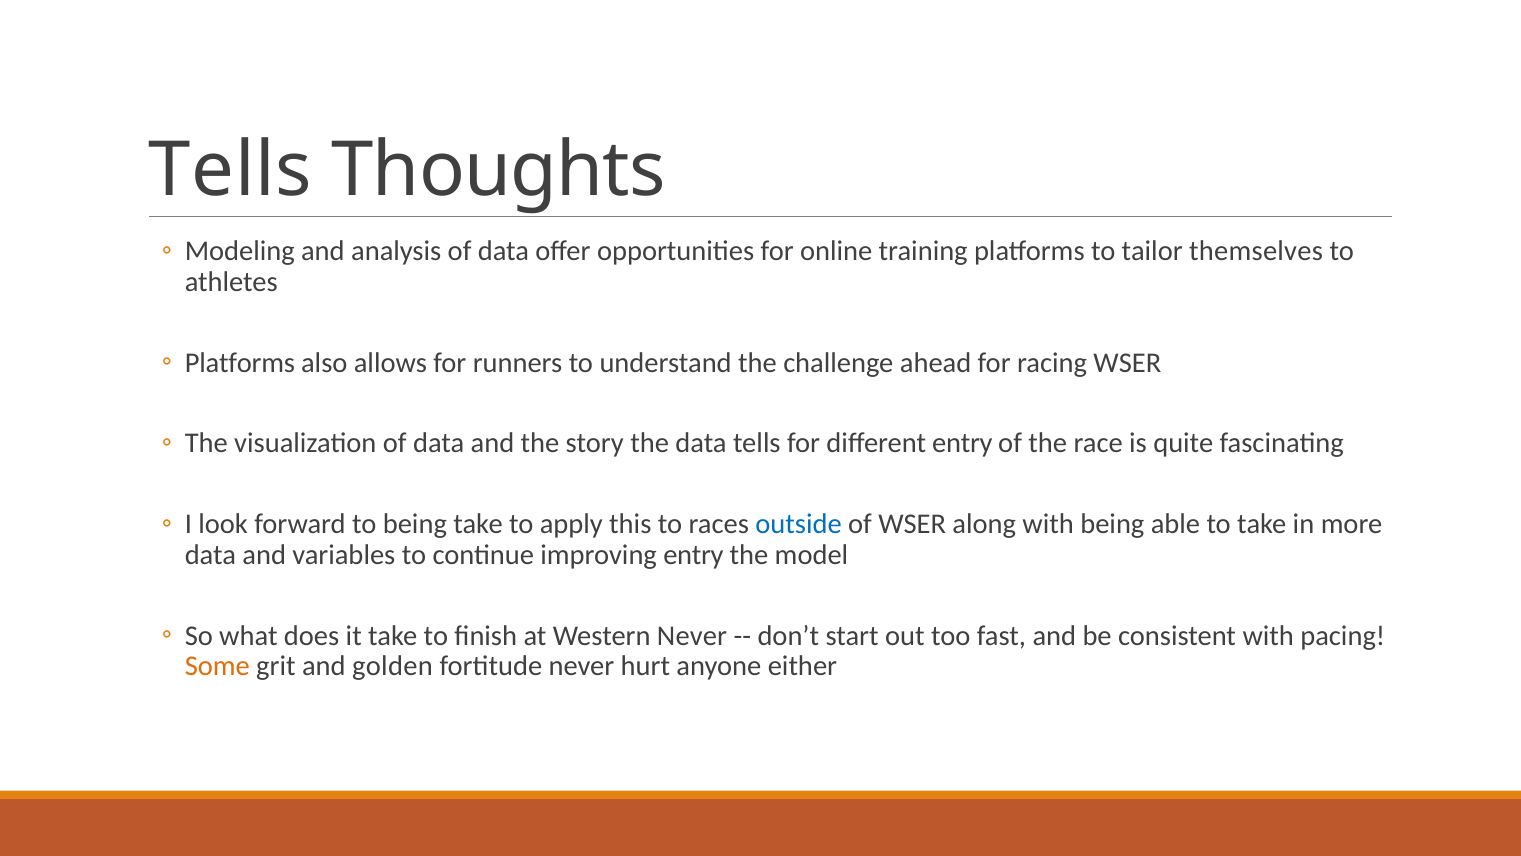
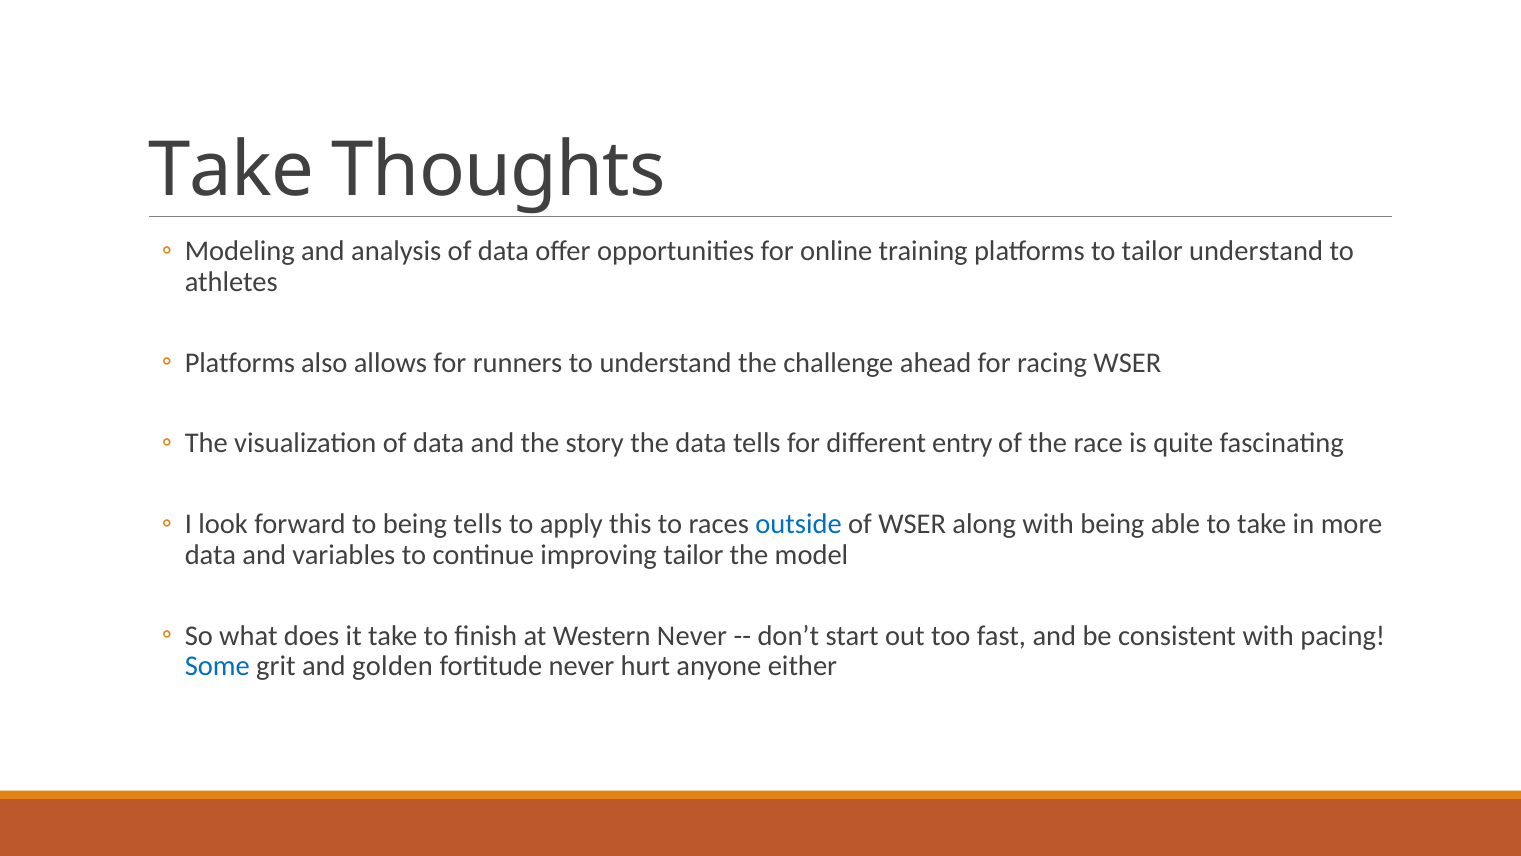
Tells: Tells -> Take (231, 170)
tailor themselves: themselves -> understand (1256, 251)
being take: take -> tells (478, 524)
improving entry: entry -> tailor (693, 555)
Some colour: orange -> blue (217, 666)
